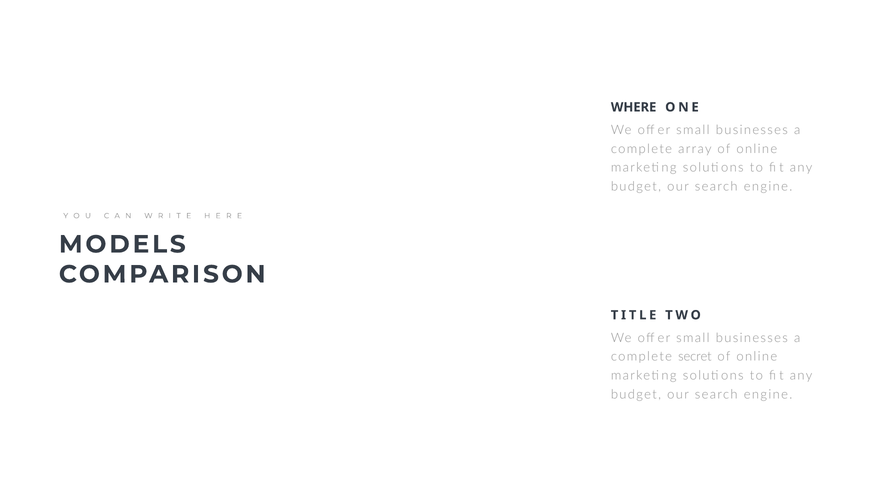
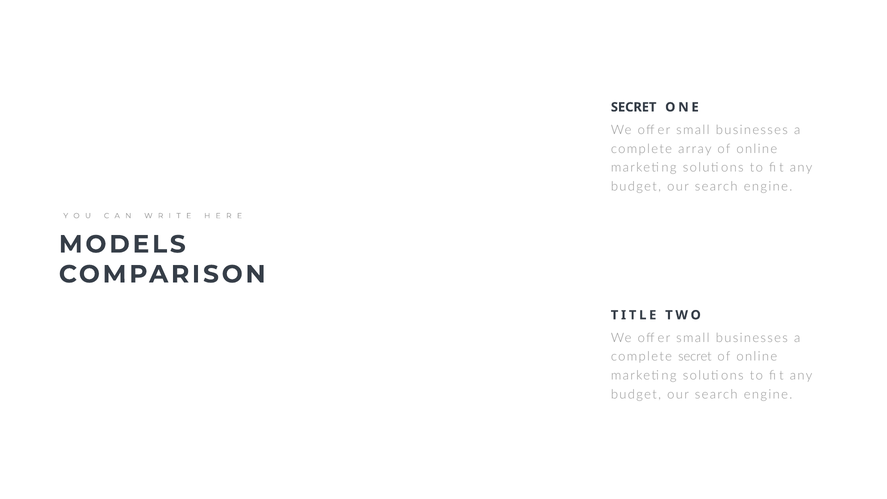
WHERE: WHERE -> SECRET (634, 107)
